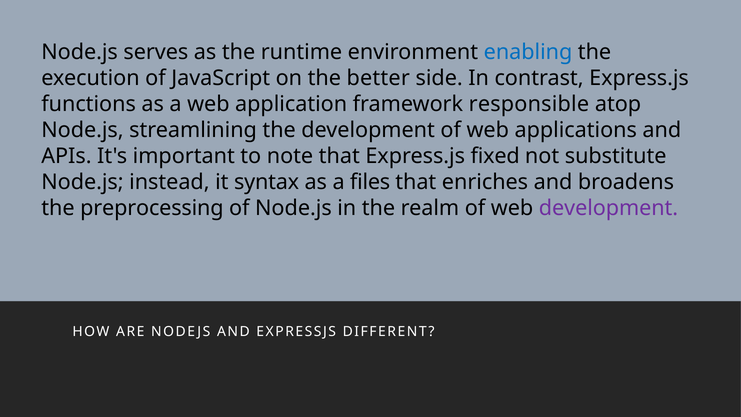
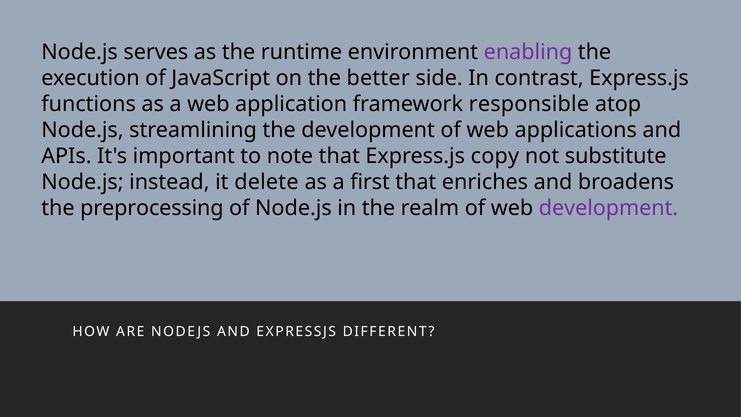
enabling colour: blue -> purple (528, 52)
fixed: fixed -> copy (495, 156)
syntax: syntax -> delete (266, 182)
files: files -> first (370, 182)
